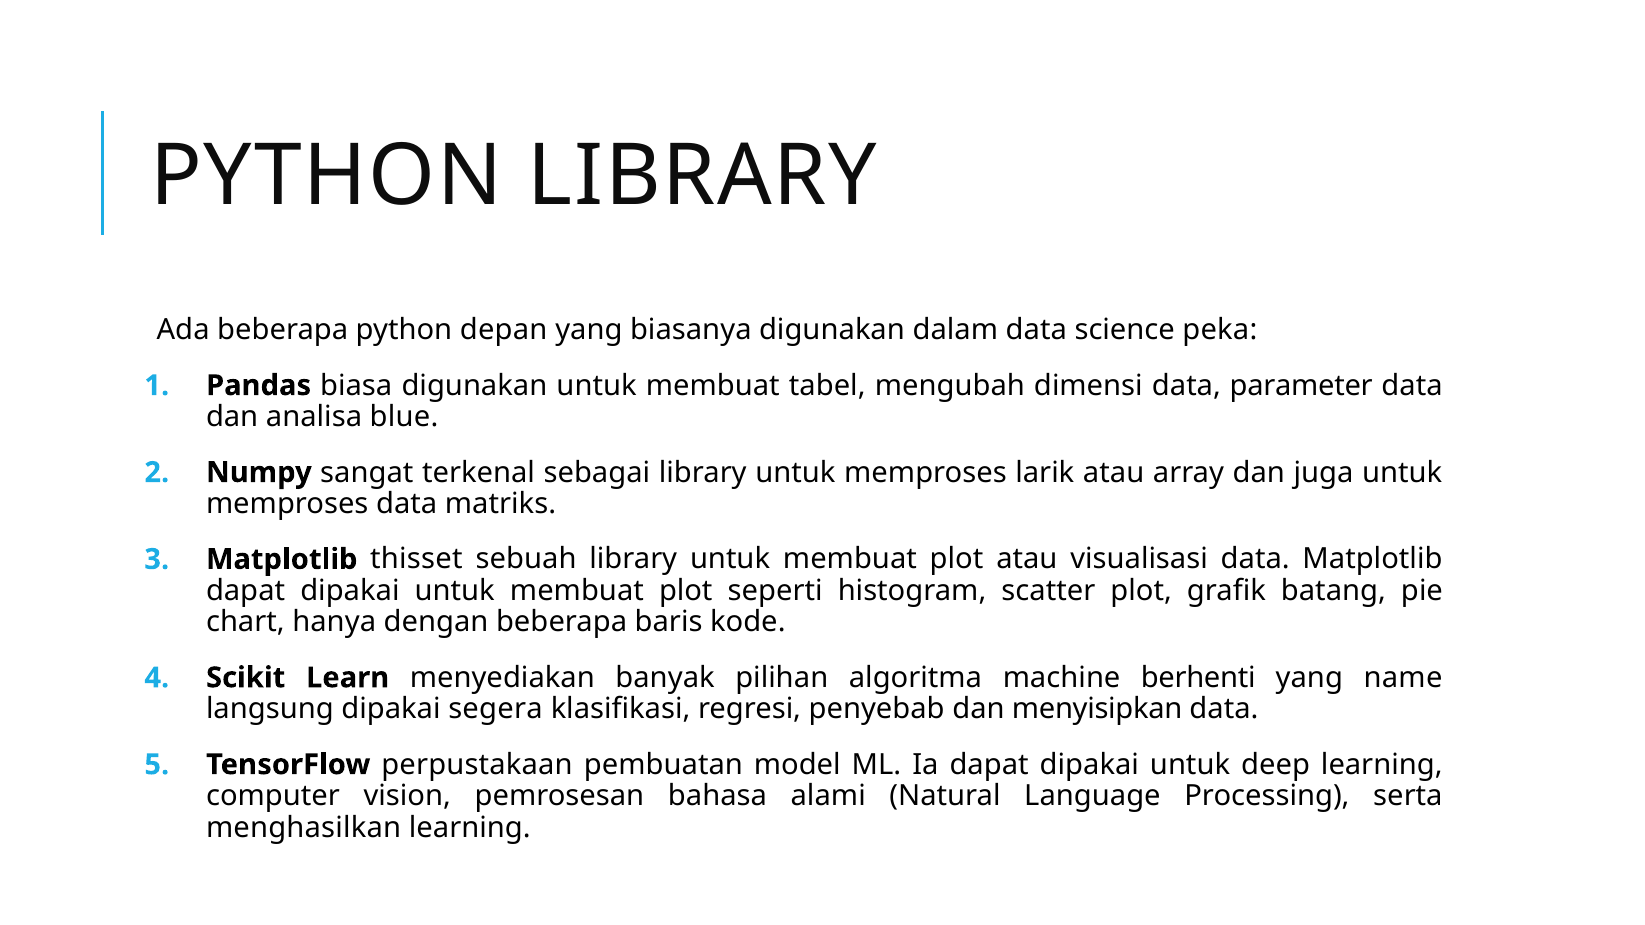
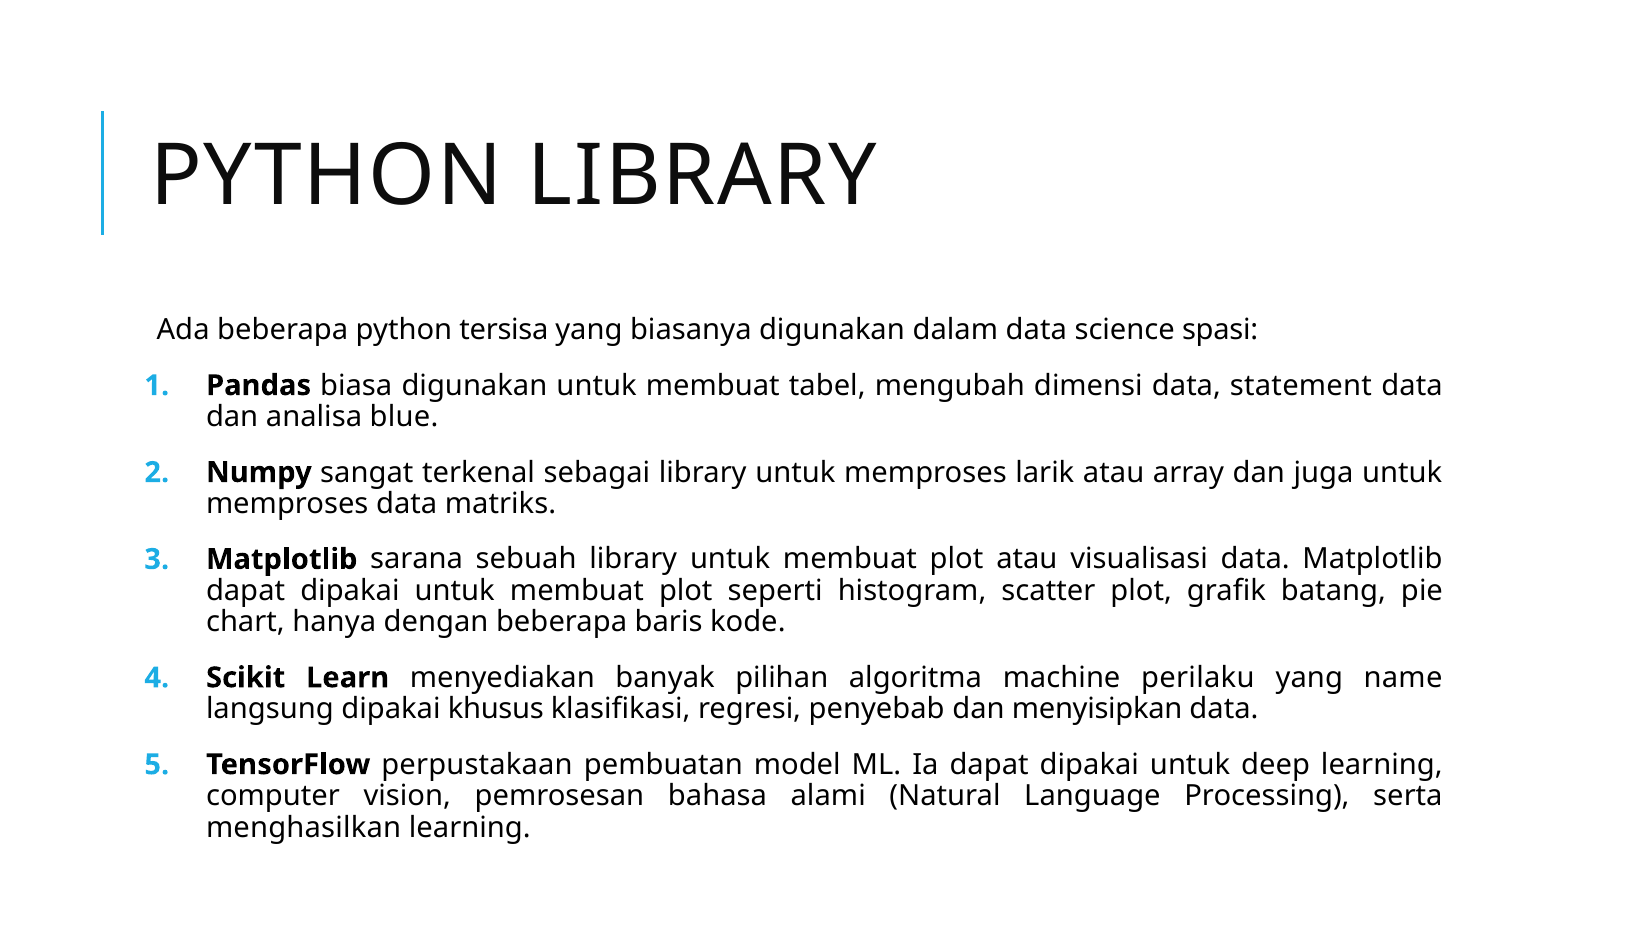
depan: depan -> tersisa (504, 330)
peka: peka -> spasi (1220, 330)
parameter: parameter -> statement (1301, 386)
thisset: thisset -> sarana (417, 560)
berhenti: berhenti -> perilaku (1198, 678)
segera: segera -> khusus (496, 709)
